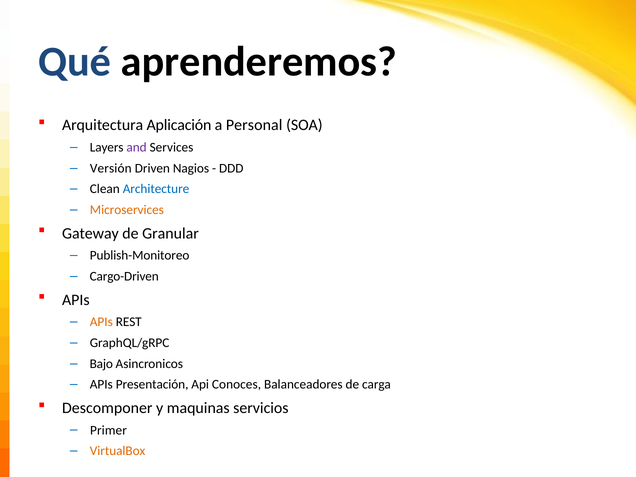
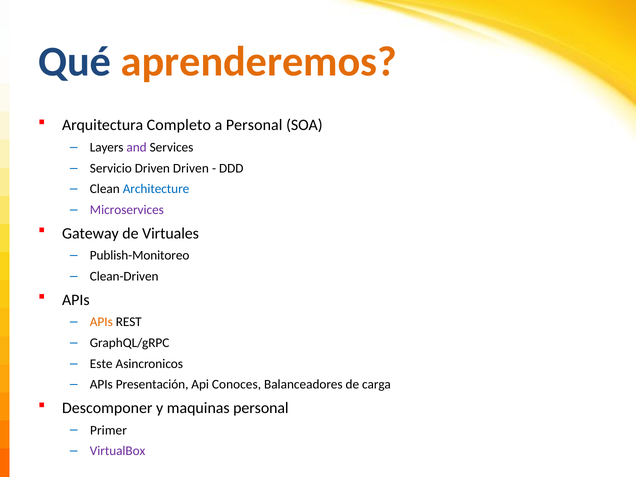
aprenderemos colour: black -> orange (259, 62)
Aplicación: Aplicación -> Completo (179, 125)
Versión: Versión -> Servicio (111, 168)
Driven Nagios: Nagios -> Driven (191, 168)
Microservices colour: orange -> purple (127, 210)
Granular: Granular -> Virtuales (171, 233)
Cargo-Driven: Cargo-Driven -> Clean-Driven (124, 276)
Bajo: Bajo -> Este (101, 364)
maquinas servicios: servicios -> personal (261, 408)
VirtualBox colour: orange -> purple (118, 451)
